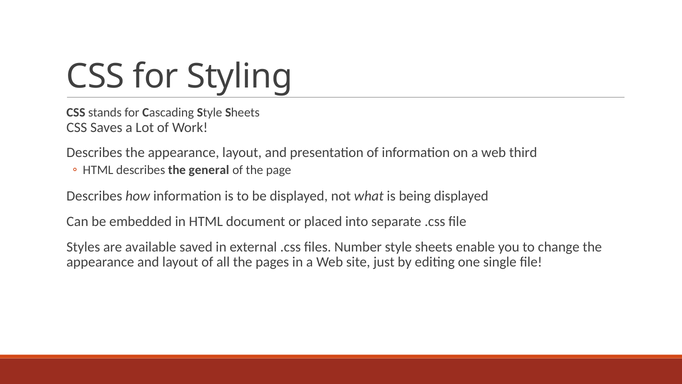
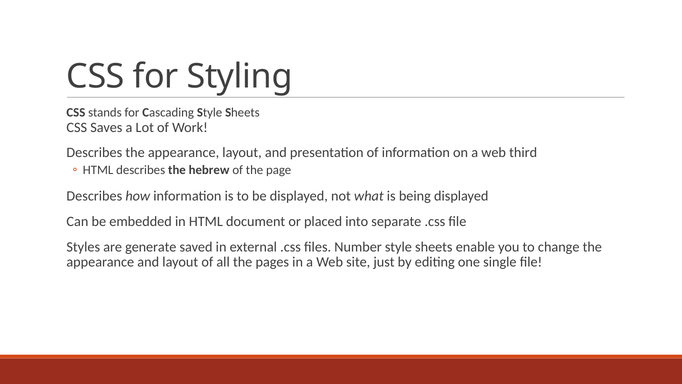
general: general -> hebrew (209, 170)
available: available -> generate (151, 247)
